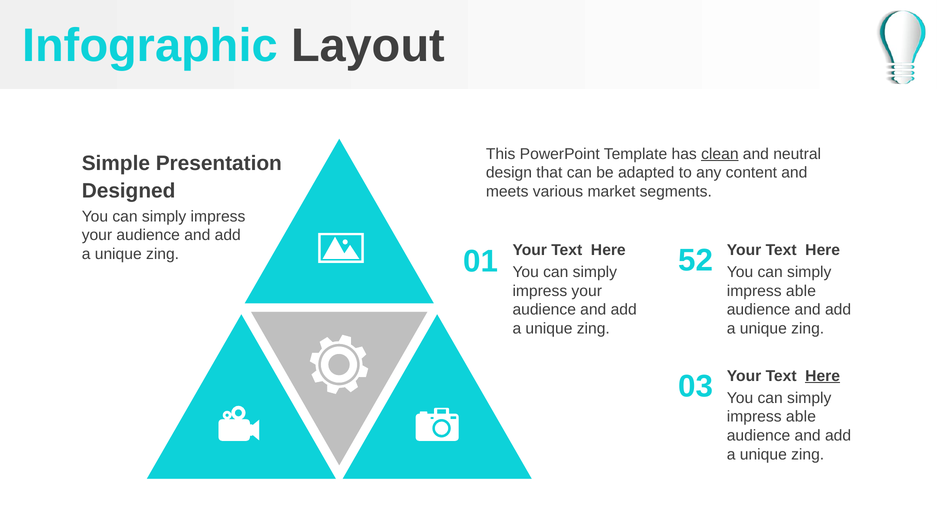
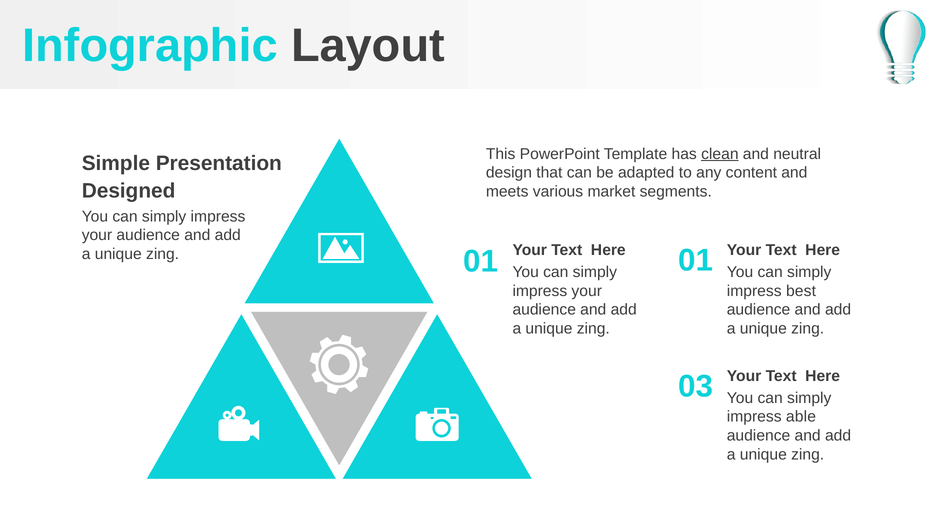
01 52: 52 -> 01 (696, 260)
able: able -> best (801, 291)
Here underline: present -> none (823, 376)
